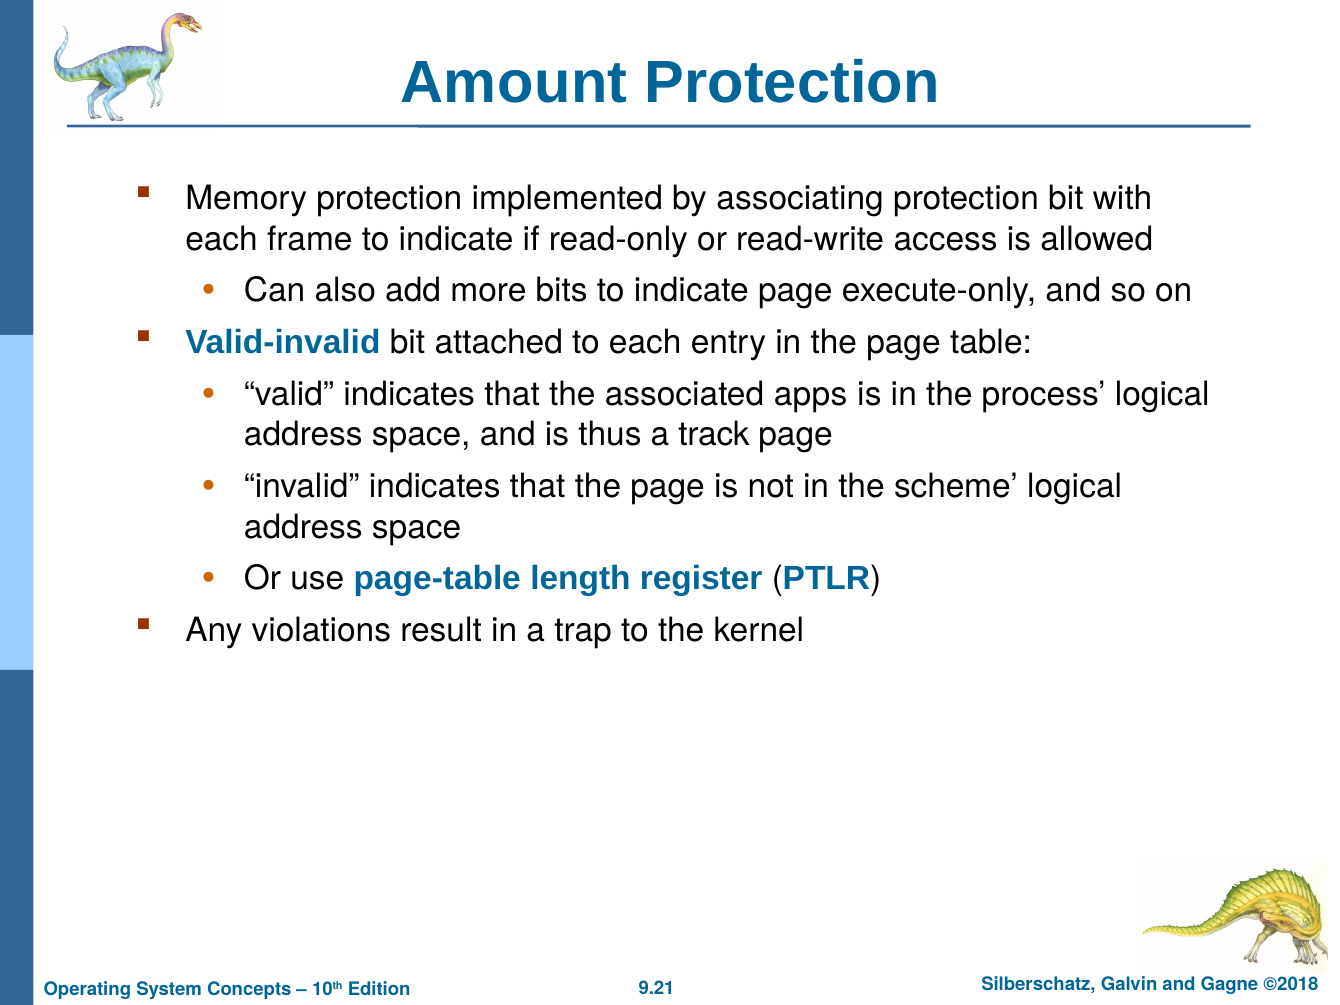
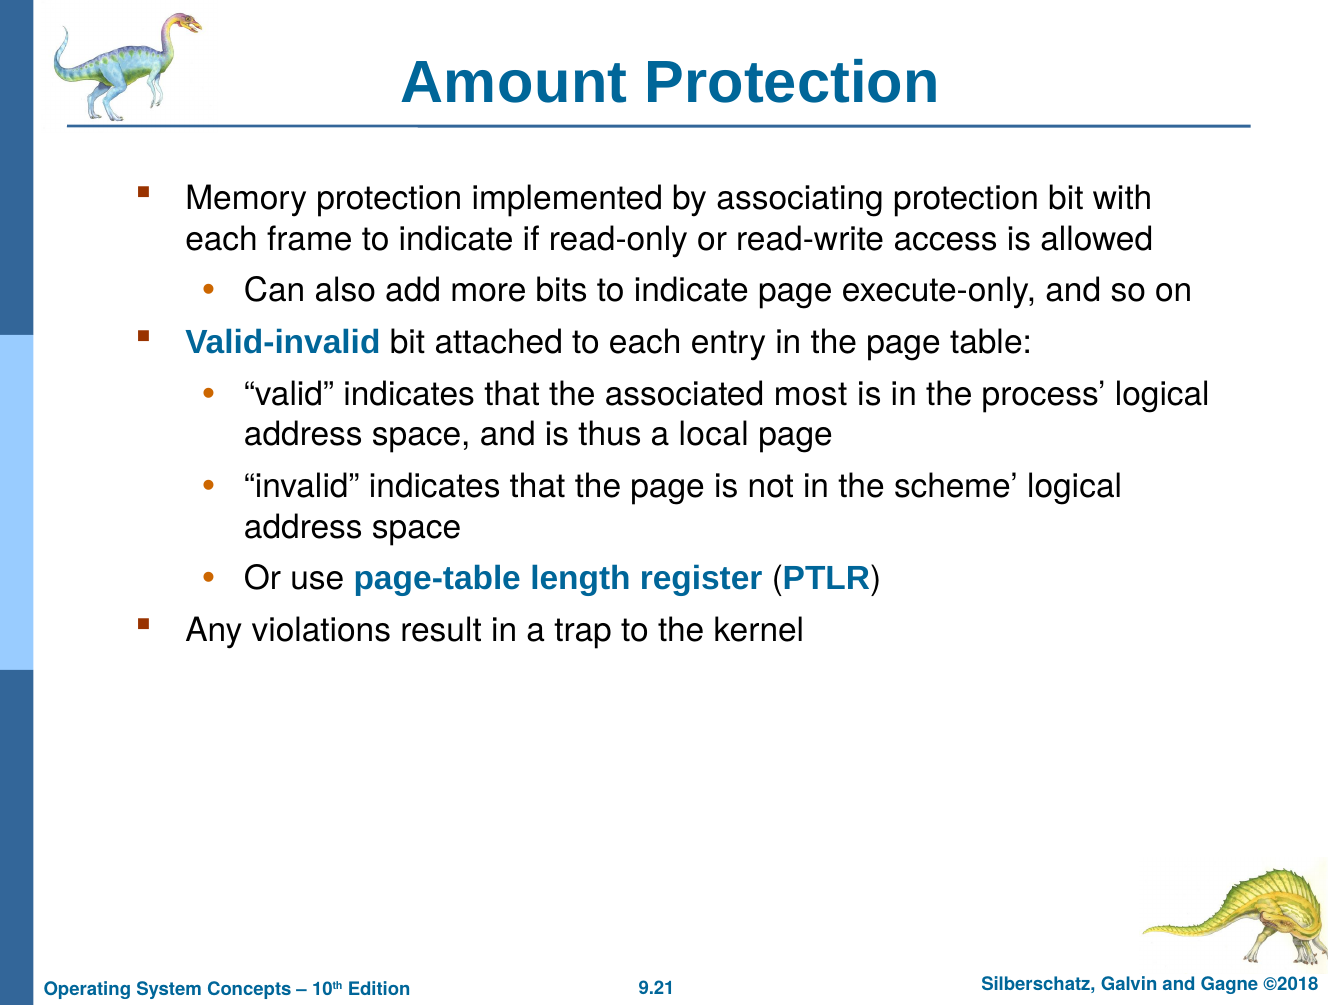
apps: apps -> most (811, 395)
track: track -> local (714, 435)
